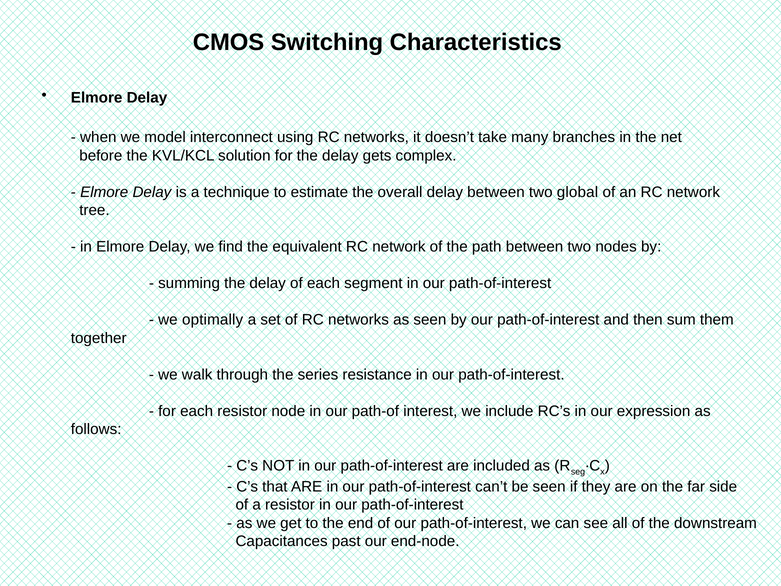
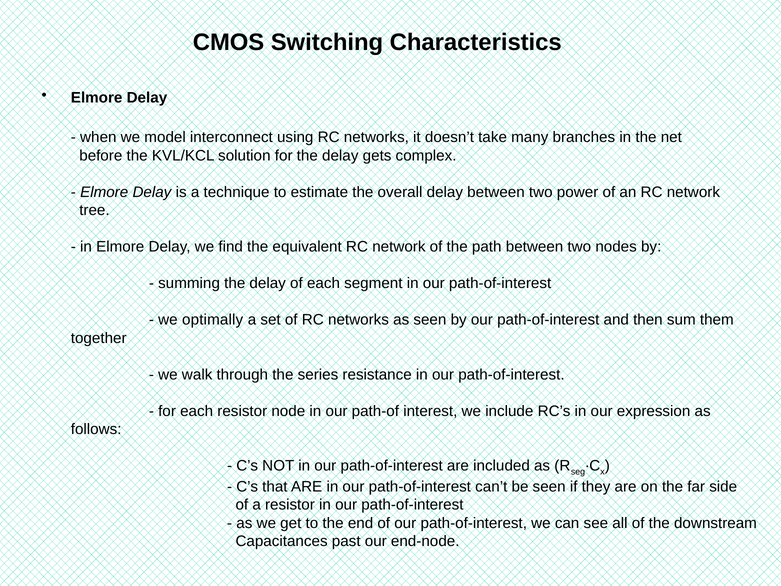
global: global -> power (578, 192)
